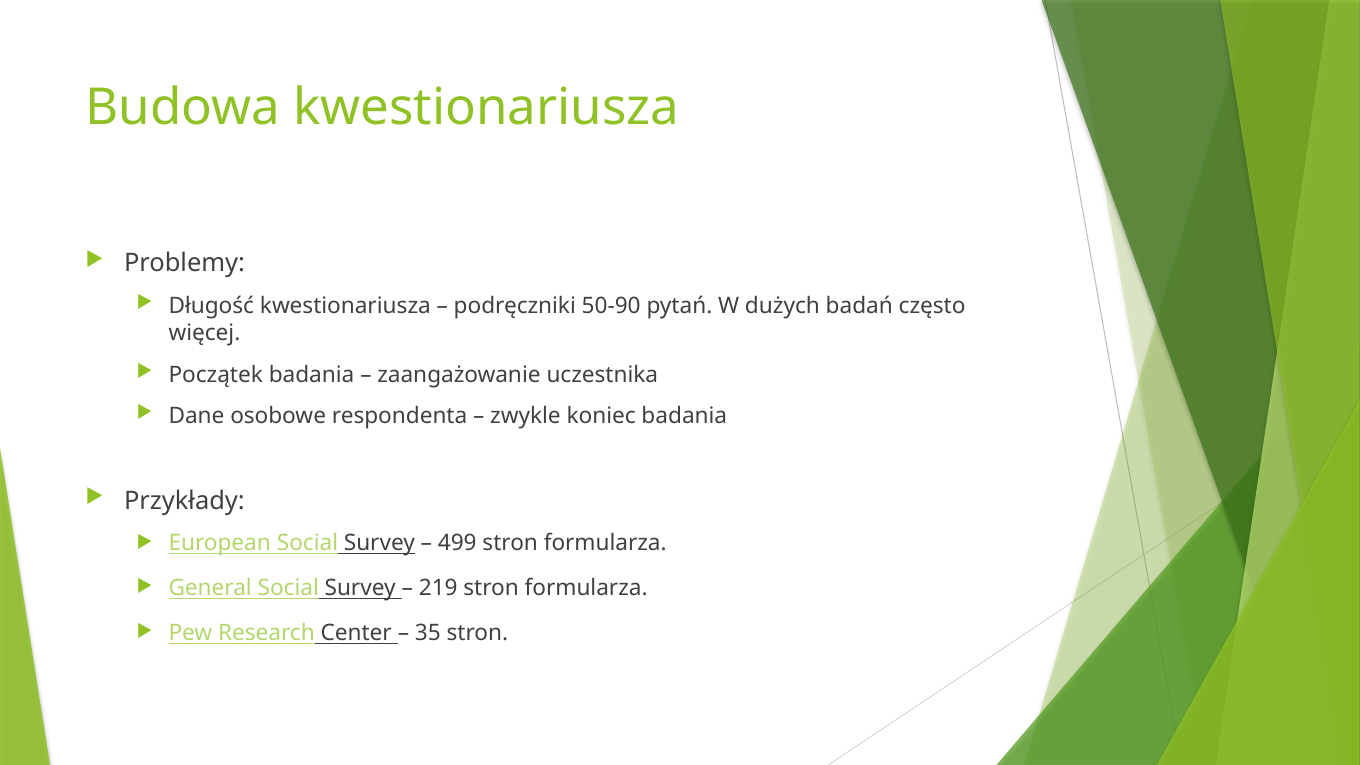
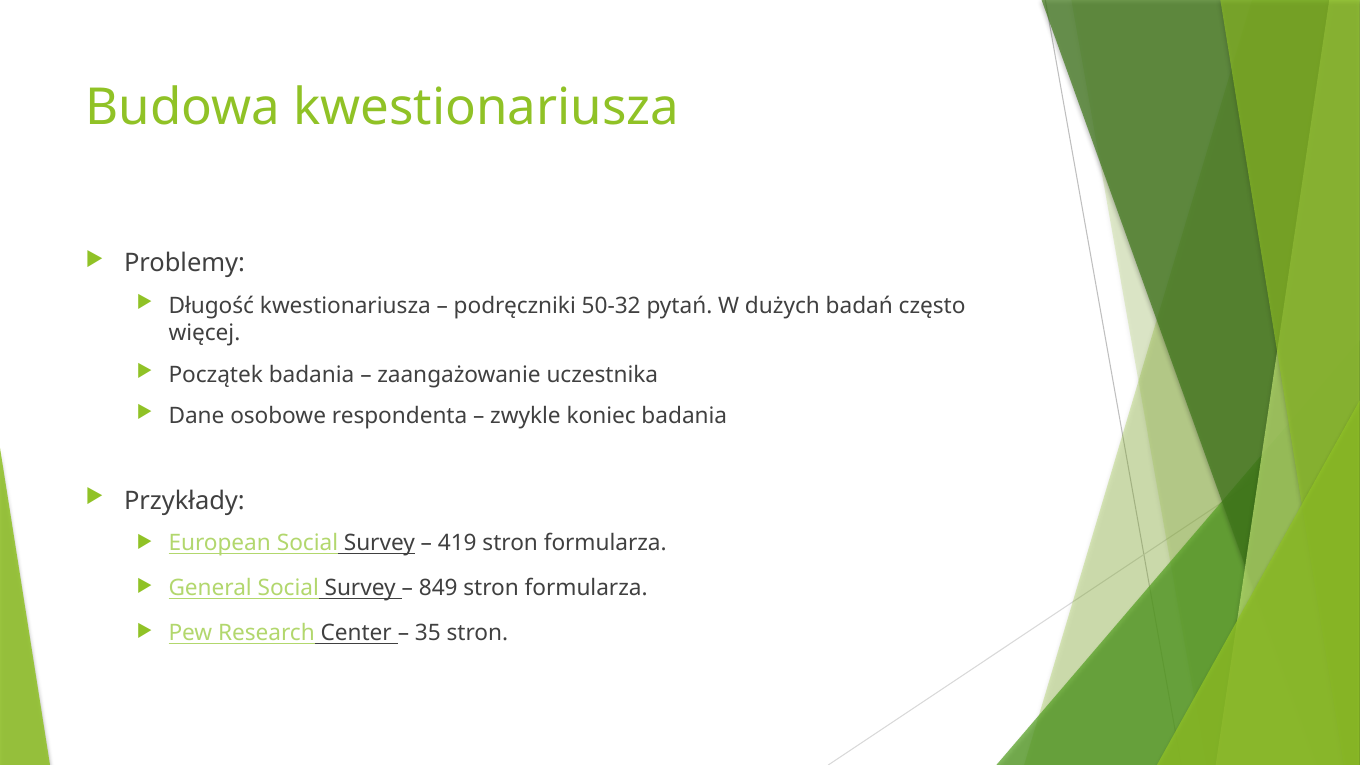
50-90: 50-90 -> 50-32 (611, 306)
499: 499 -> 419 (457, 543)
219: 219 -> 849 (438, 588)
